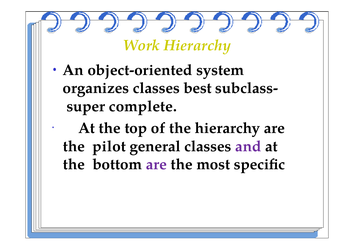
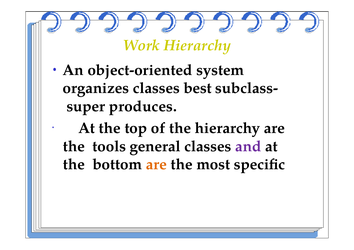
complete: complete -> produces (143, 106)
pilot: pilot -> tools (109, 146)
are colour: purple -> orange (156, 165)
